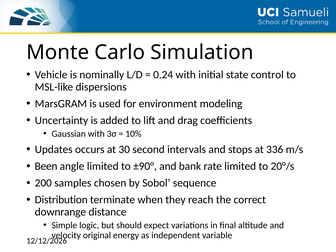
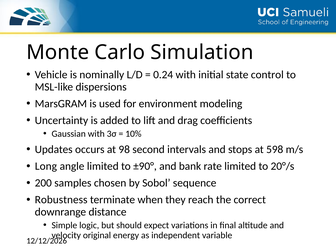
30: 30 -> 98 (124, 149)
336: 336 -> 598 (275, 149)
Been: Been -> Long (46, 166)
Distribution: Distribution -> Robustness (61, 200)
